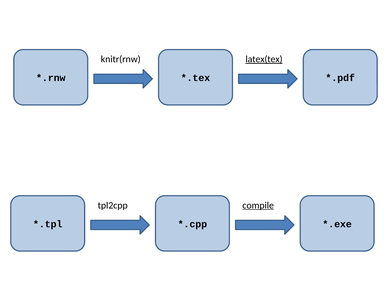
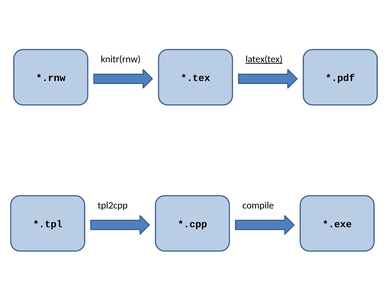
compile underline: present -> none (258, 205)
